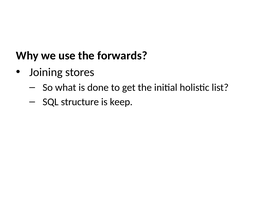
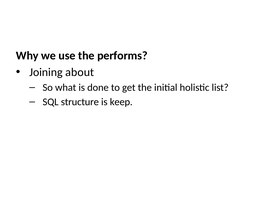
forwards: forwards -> performs (122, 56)
stores: stores -> about (80, 72)
